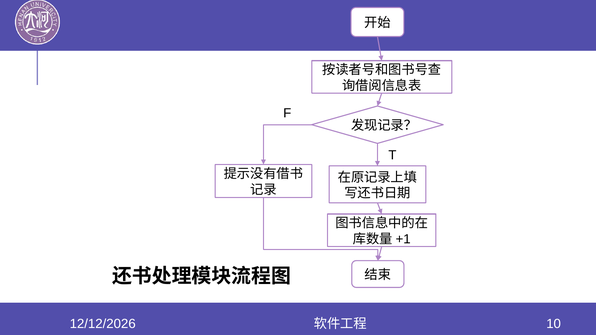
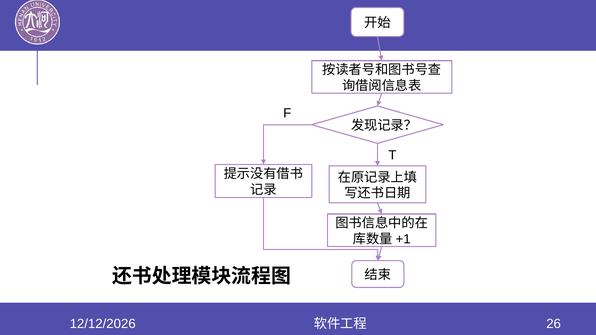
10: 10 -> 26 (554, 324)
